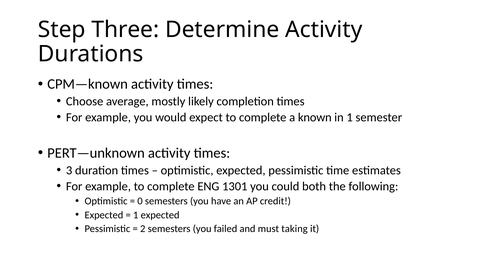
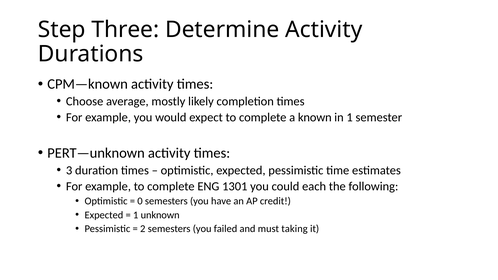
both: both -> each (314, 186)
1 expected: expected -> unknown (160, 215)
